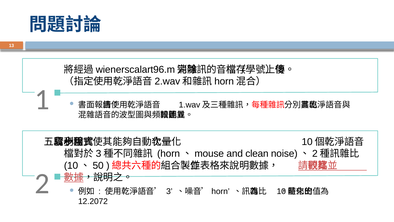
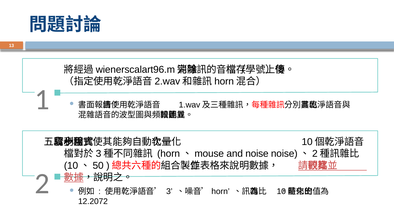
clean: clean -> noise (257, 153)
